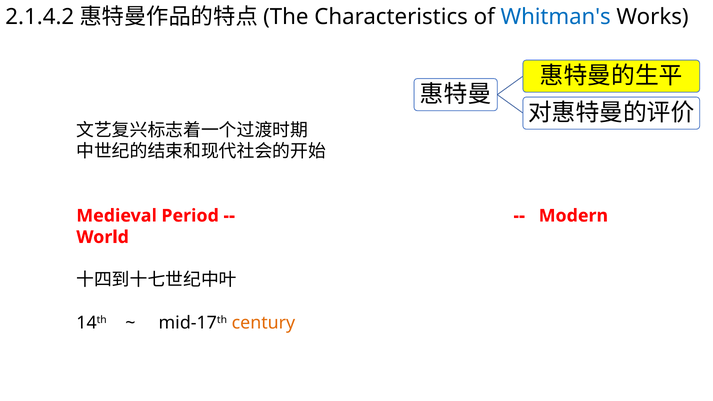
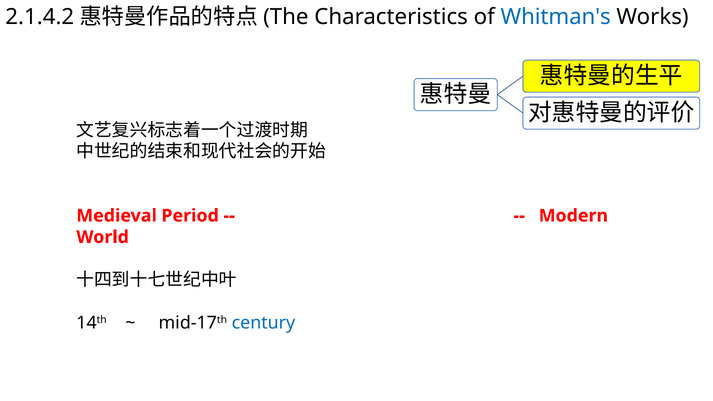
century colour: orange -> blue (263, 323)
